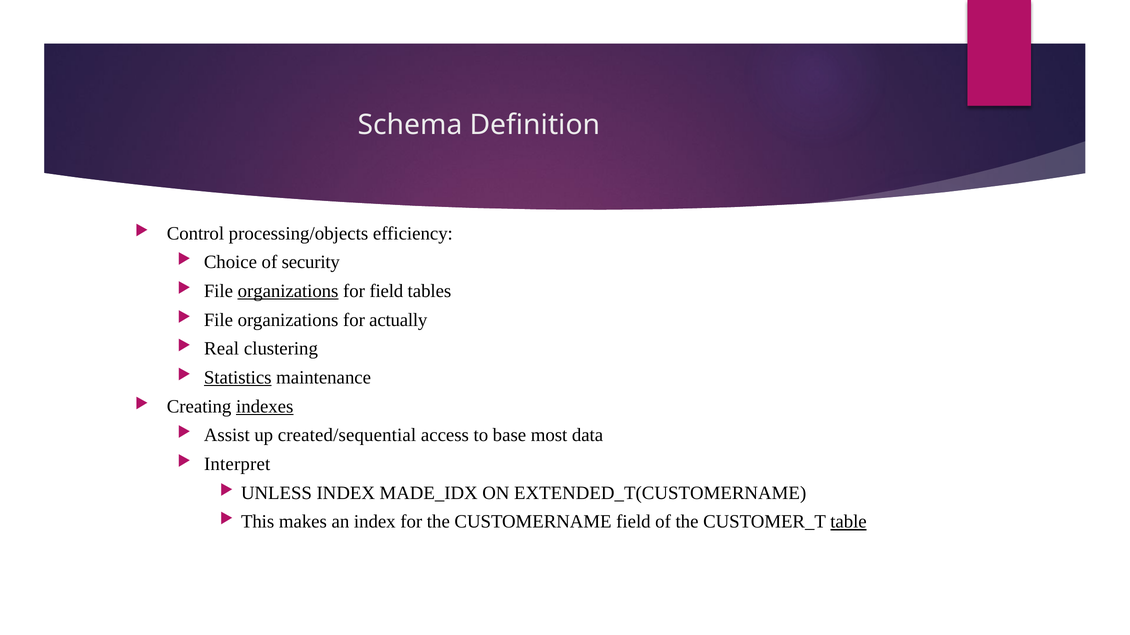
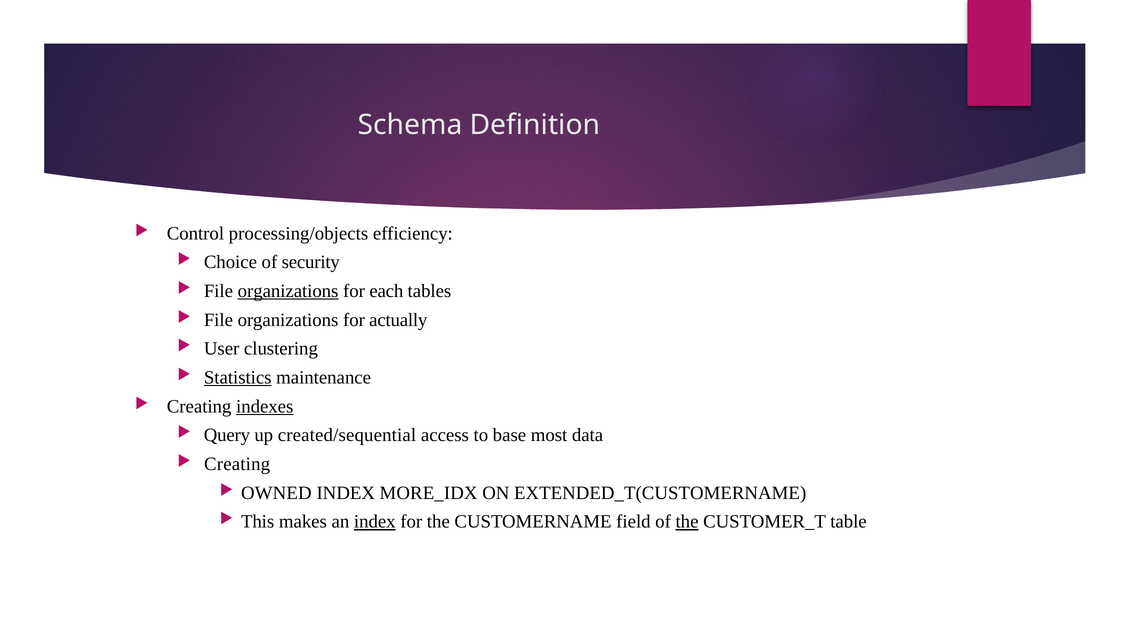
for field: field -> each (386, 291)
Real: Real -> User (222, 349)
Assist: Assist -> Query (227, 436)
Interpret: Interpret -> Creating (237, 464)
UNLESS: UNLESS -> OWNED (276, 493)
MADE_IDX: MADE_IDX -> MORE_IDX (429, 493)
index underline: none -> present (375, 522)
the underline: none -> present (687, 522)
table underline: present -> none (848, 522)
